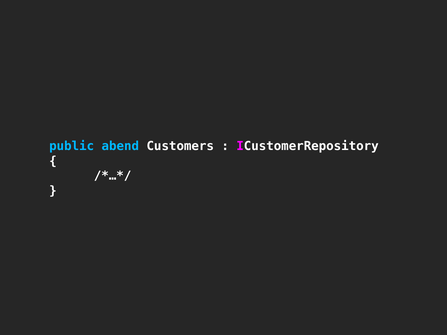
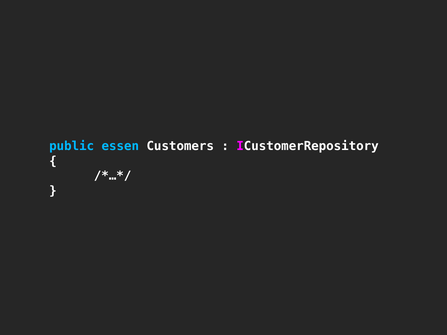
abend: abend -> essen (120, 146)
